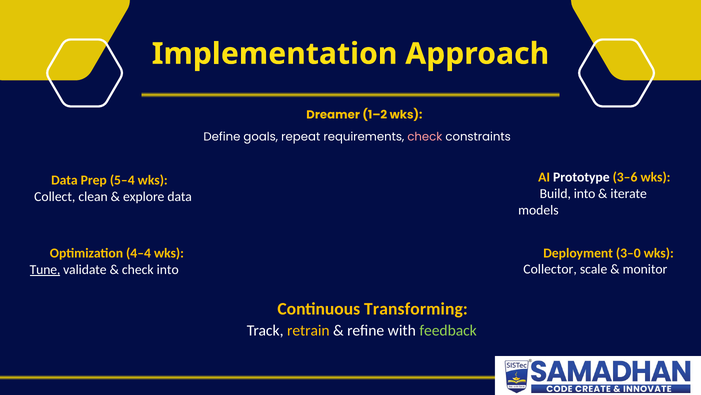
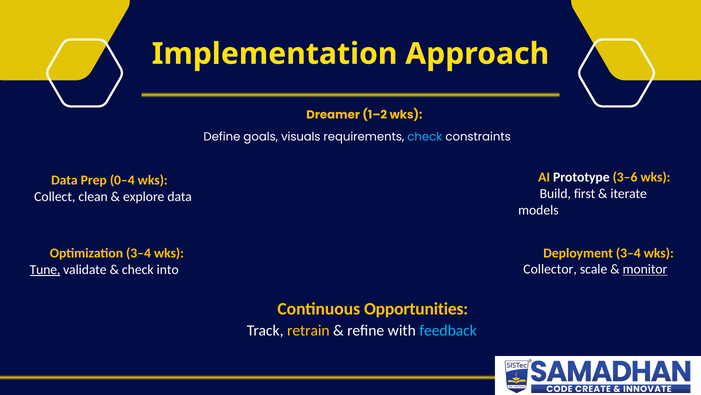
repeat: repeat -> visuals (301, 136)
check colour: pink -> light blue (425, 136)
5–4: 5–4 -> 0–4 (122, 180)
Build into: into -> first (585, 193)
3–0: 3–0 -> 3–4 (628, 253)
4–4: 4–4 -> 3–4 (139, 253)
monitor underline: none -> present (645, 269)
Transforming: Transforming -> Opportunities (416, 308)
feedback colour: light green -> light blue (448, 330)
